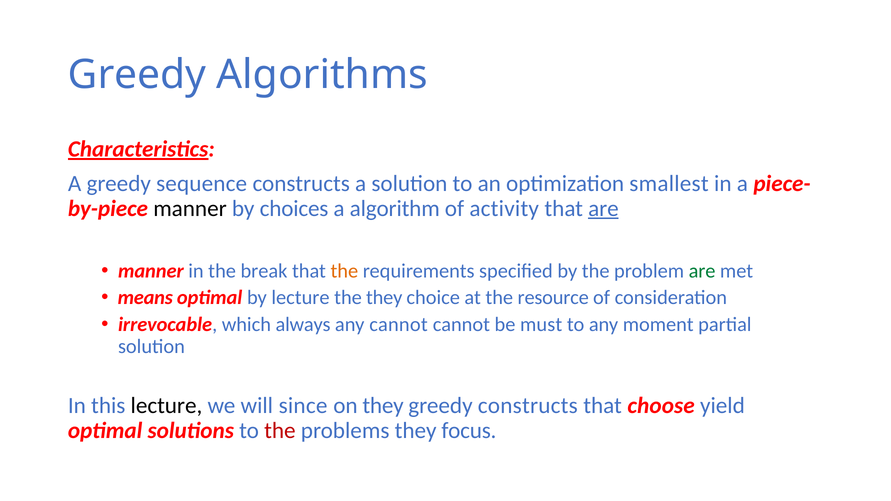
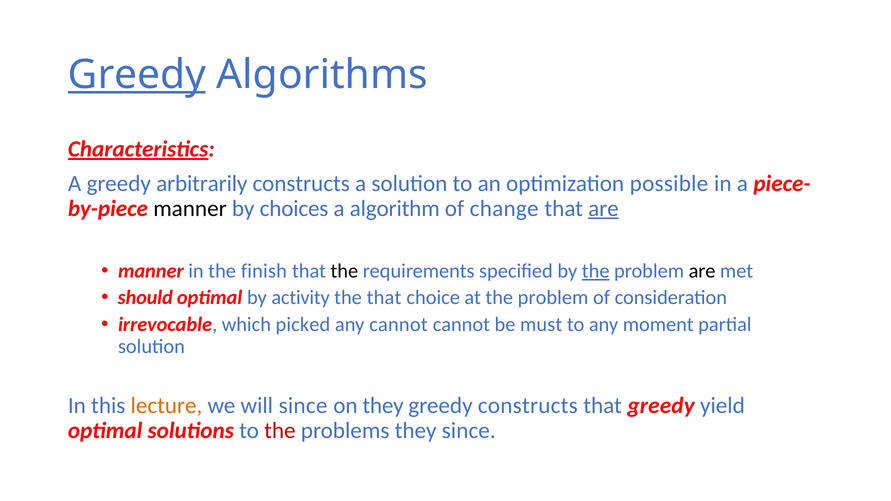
Greedy underline: none -> present (137, 75)
sequence: sequence -> arbitrarily (202, 183)
smallest: smallest -> possible (669, 183)
activity: activity -> change (504, 209)
break: break -> finish (264, 271)
the colour: orange -> black (344, 271)
the underline: none -> present (596, 271)
are colour: green -> black (702, 271)
means: means -> should (145, 298)
by lecture: lecture -> activity (301, 298)
the they: they -> that (384, 298)
at the resource: resource -> problem (553, 298)
always: always -> picked (303, 324)
lecture colour: black -> orange (166, 406)
that choose: choose -> greedy (661, 406)
they focus: focus -> since (469, 431)
